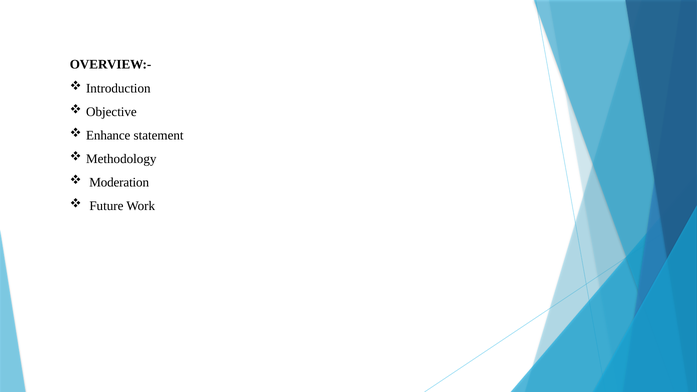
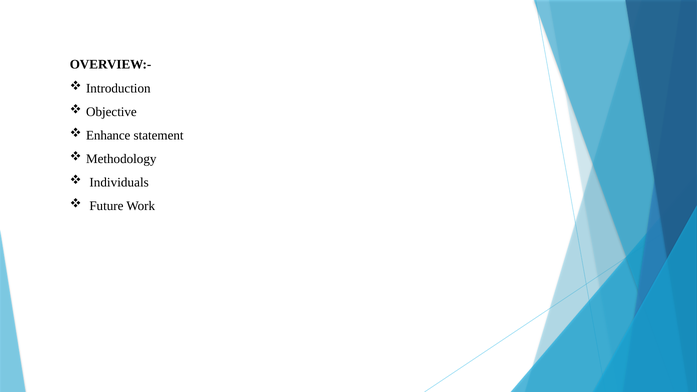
Moderation: Moderation -> Individuals (119, 182)
